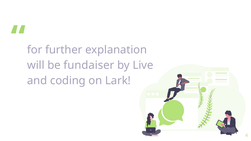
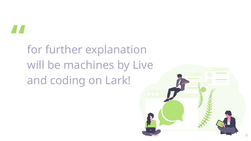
fundaiser: fundaiser -> machines (89, 65)
